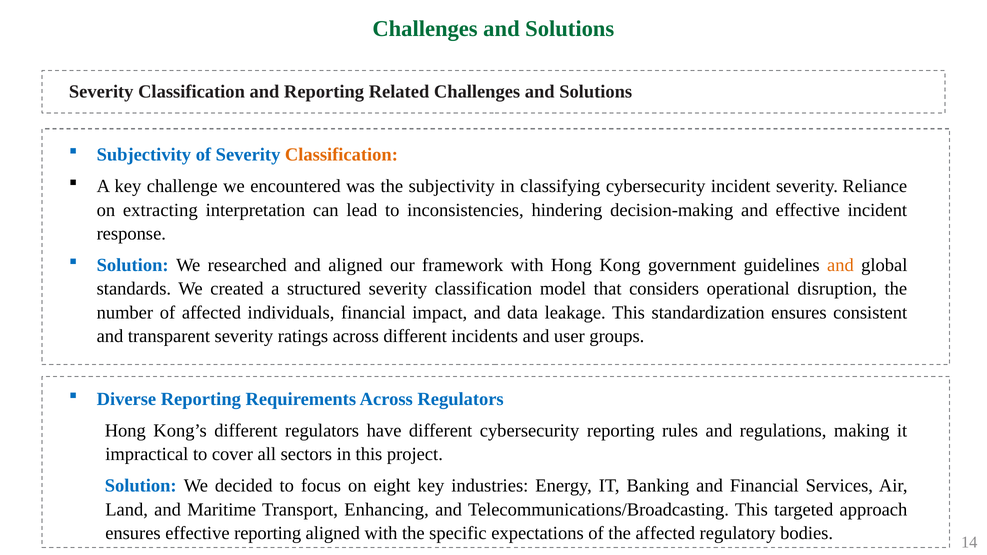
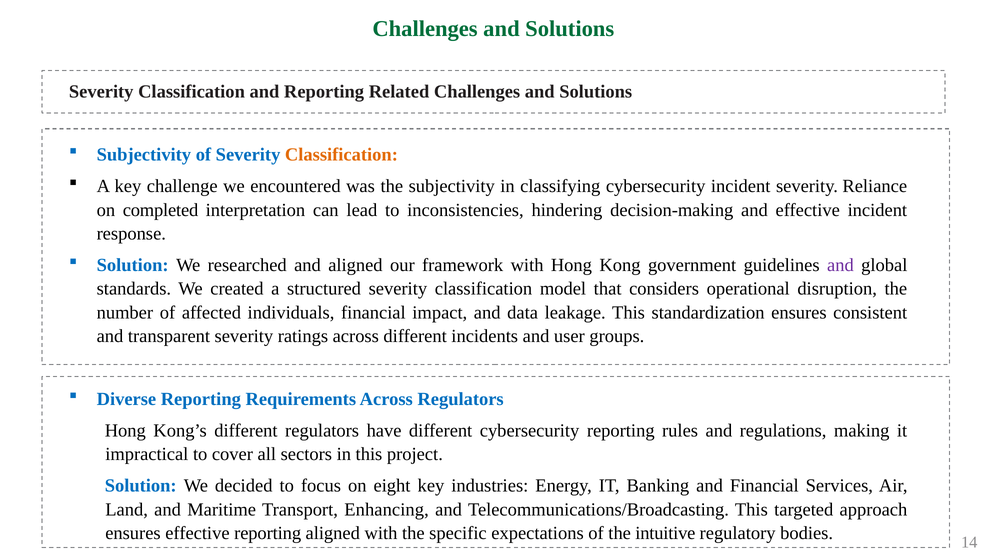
extracting: extracting -> completed (161, 210)
and colour: orange -> purple (840, 265)
the affected: affected -> intuitive (665, 533)
